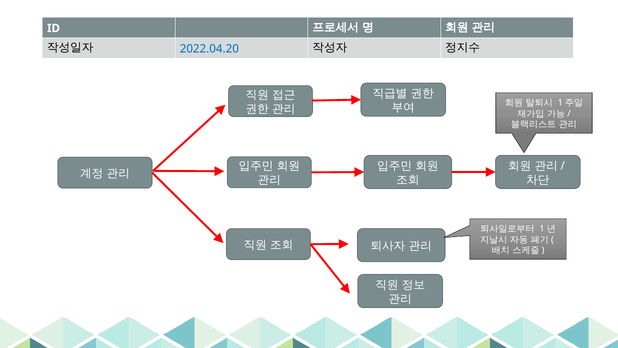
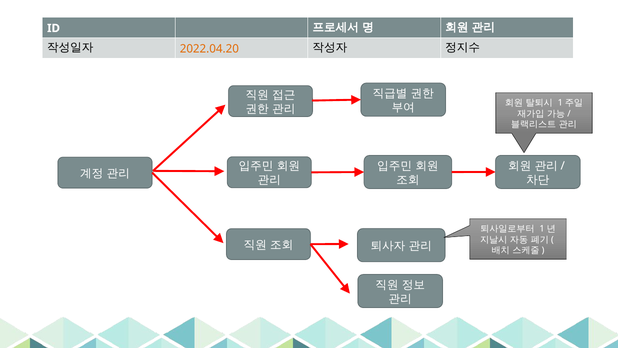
2022.04.20 colour: blue -> orange (209, 49)
